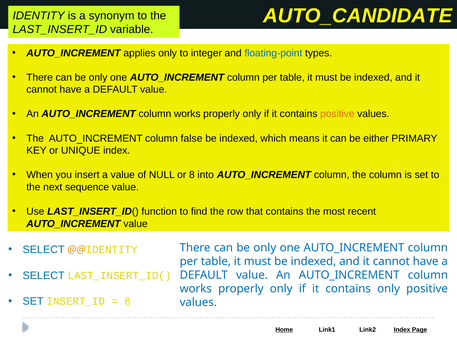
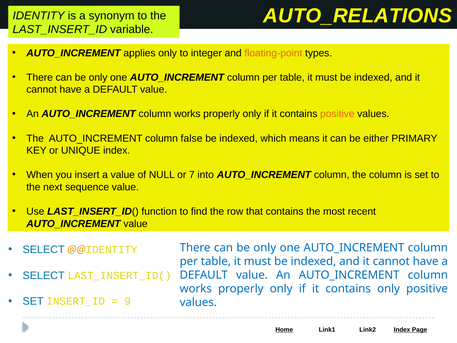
AUTO_CANDIDATE: AUTO_CANDIDATE -> AUTO_RELATIONS (358, 16)
floating-point colour: blue -> orange (273, 53)
8: 8 -> 7 (192, 175)
6: 6 -> 9 (128, 301)
